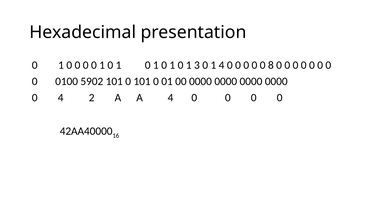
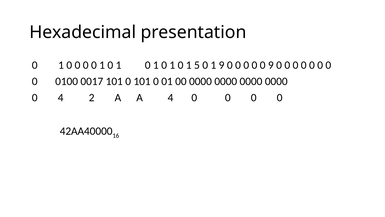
3: 3 -> 5 (197, 65)
1 4: 4 -> 9 (222, 65)
0 8: 8 -> 9 (271, 65)
5902: 5902 -> 0017 (92, 81)
